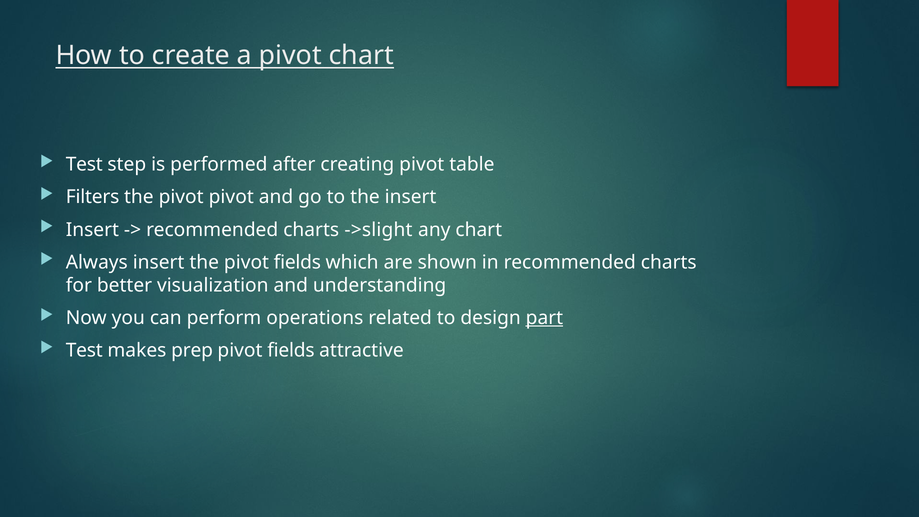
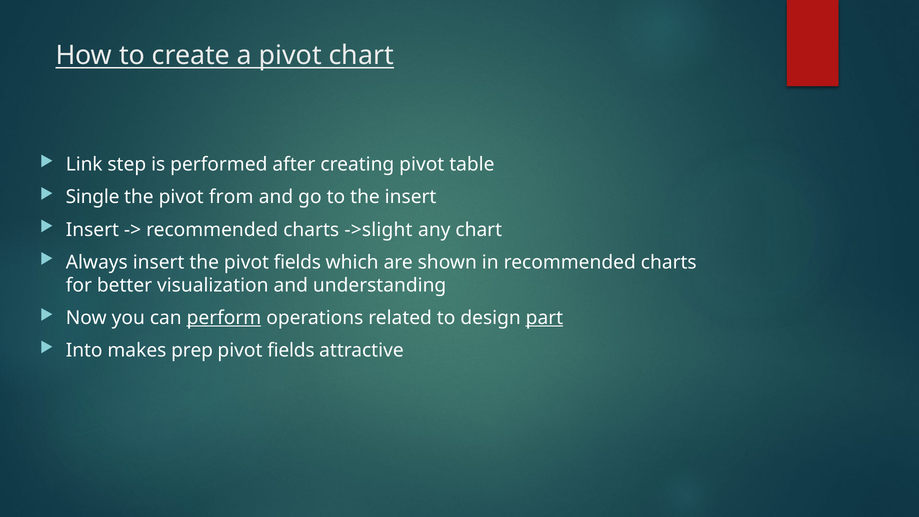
Test: Test -> Link (84, 165)
Filters: Filters -> Single (93, 197)
pivot pivot: pivot -> from (231, 197)
perform underline: none -> present (224, 318)
Test: Test -> Into (84, 350)
